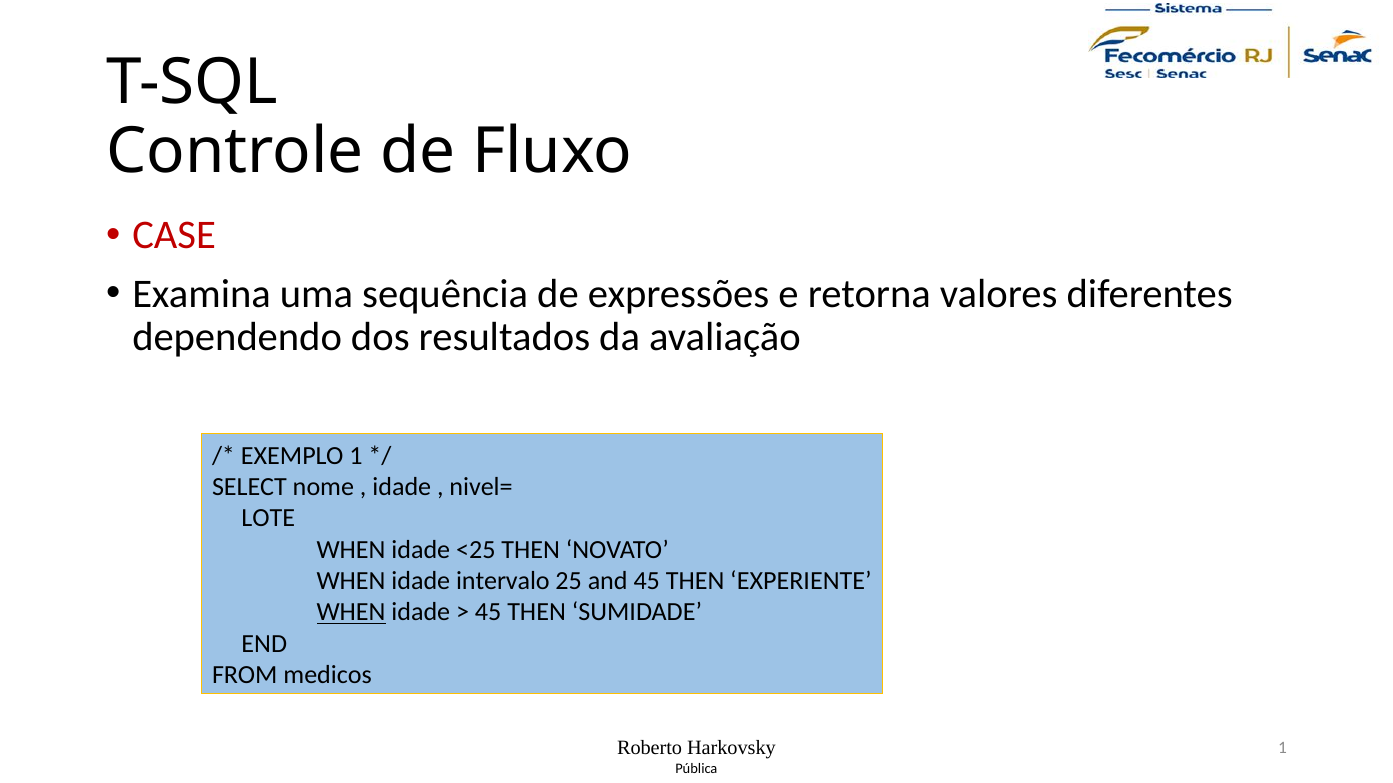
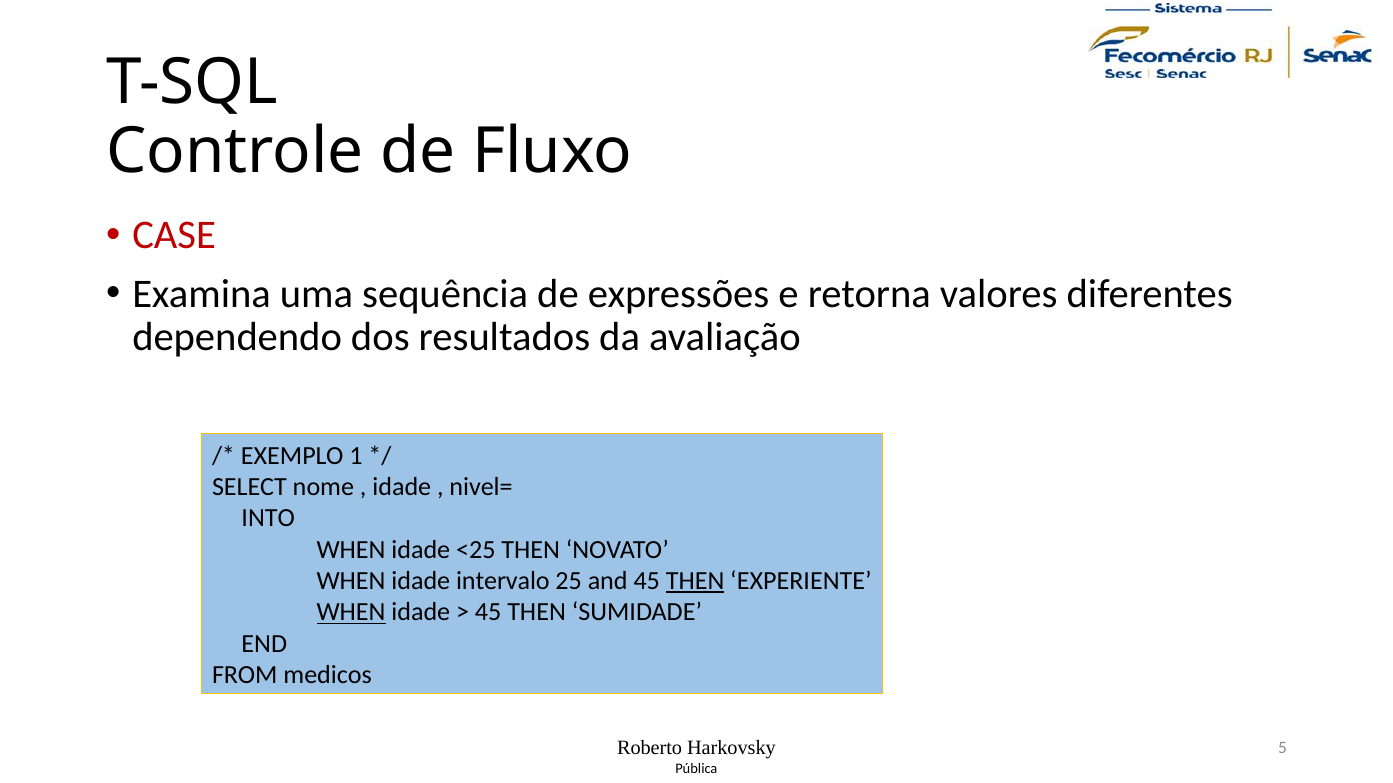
LOTE: LOTE -> INTO (268, 519)
THEN underline: none -> present (695, 581)
Harkovsky 1: 1 -> 5 (1282, 748)
